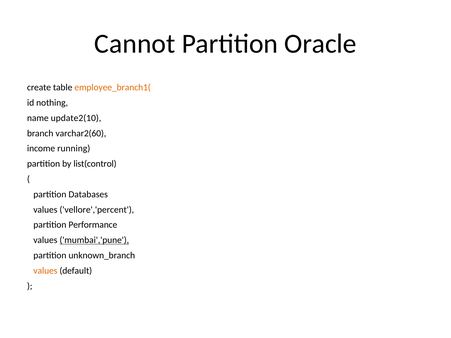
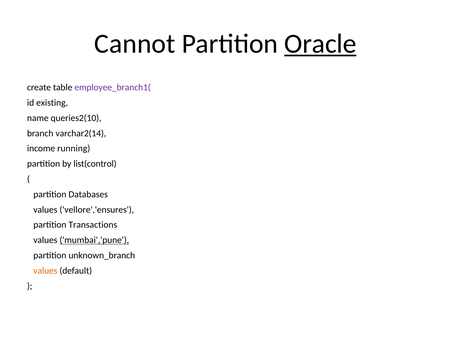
Oracle underline: none -> present (320, 44)
employee_branch1( colour: orange -> purple (113, 87)
nothing: nothing -> existing (52, 103)
update2(10: update2(10 -> queries2(10 (76, 118)
varchar2(60: varchar2(60 -> varchar2(14 (81, 133)
vellore','percent: vellore','percent -> vellore','ensures (97, 210)
Performance: Performance -> Transactions (93, 225)
